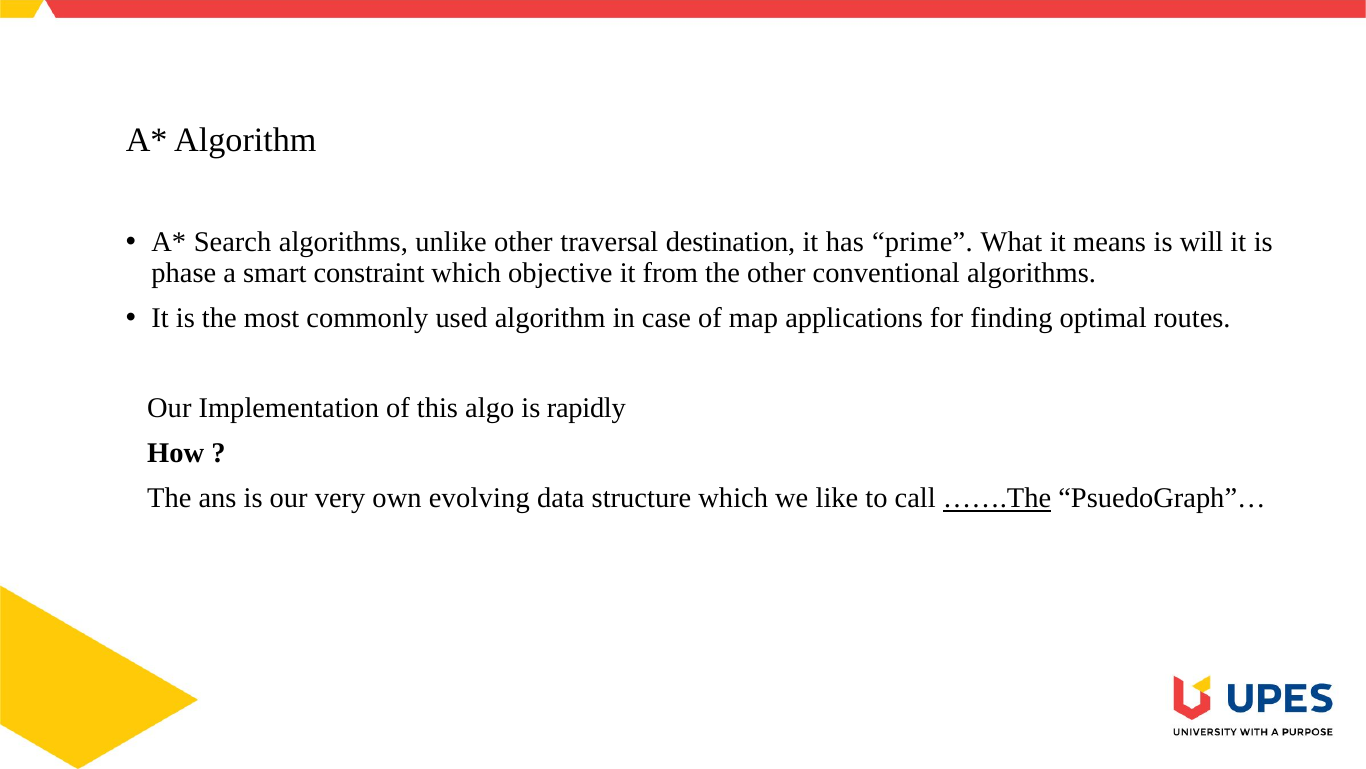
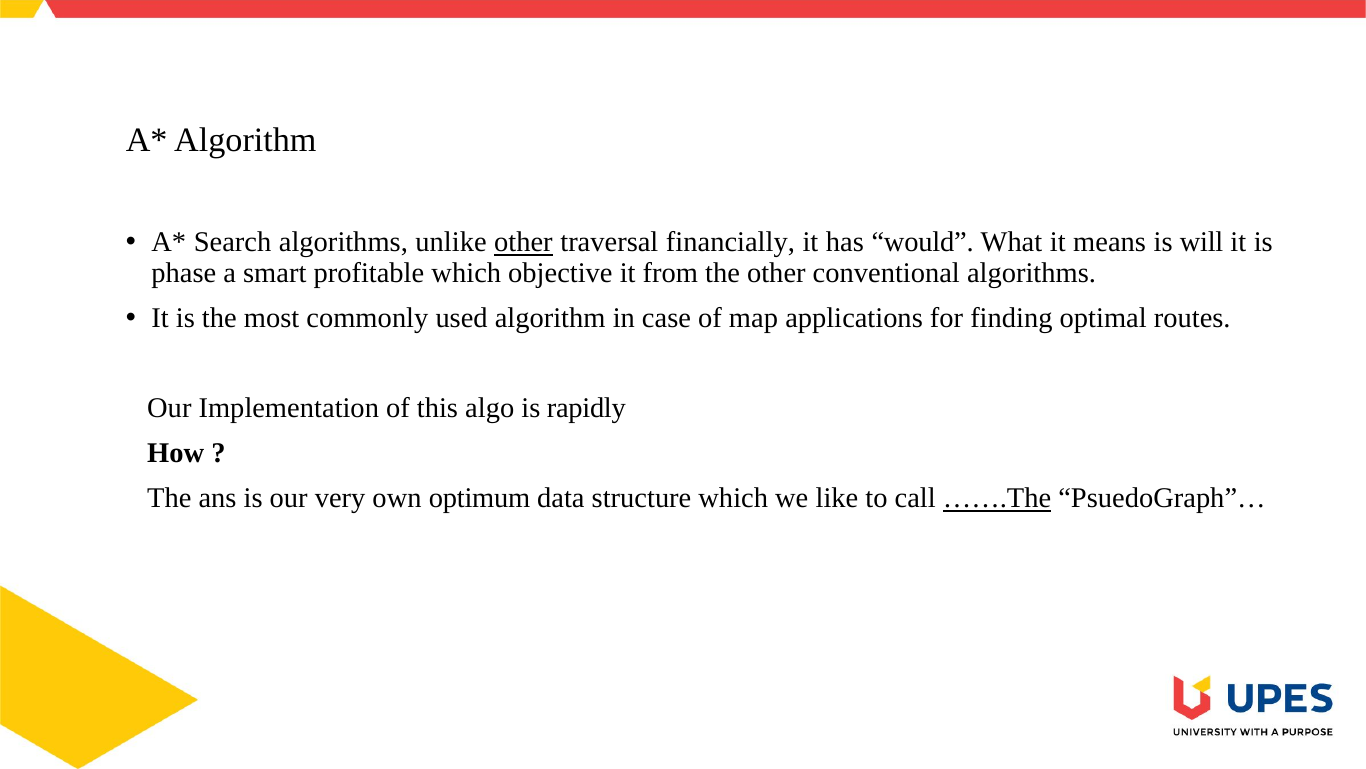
other underline: none -> present (523, 242)
destination: destination -> financially (730, 242)
prime: prime -> would (923, 242)
constraint: constraint -> profitable (369, 273)
evolving: evolving -> optimum (480, 498)
